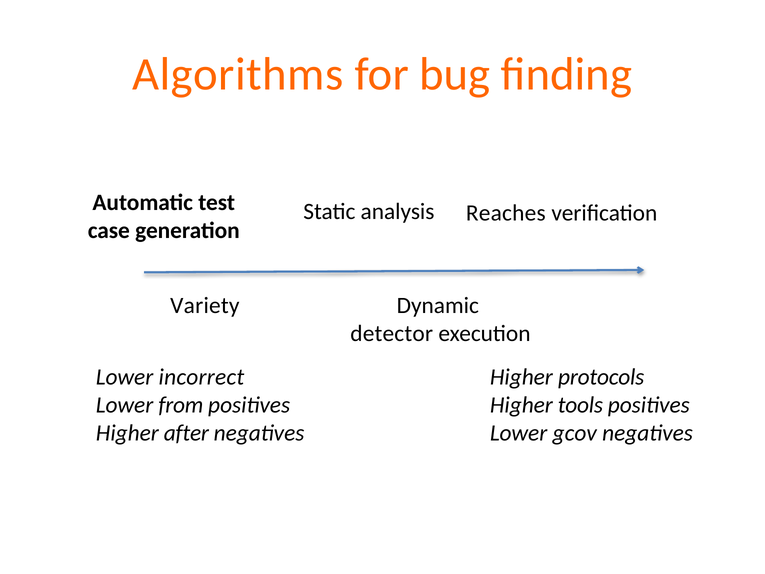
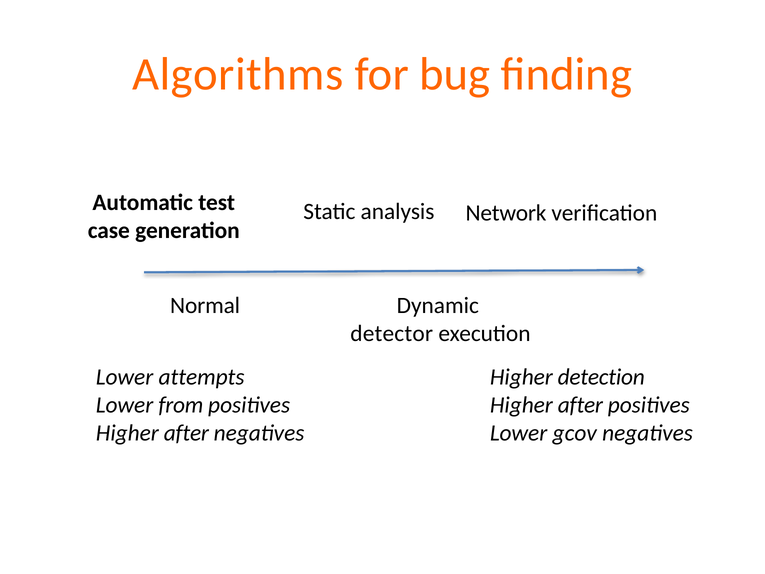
Reaches: Reaches -> Network (506, 213)
Variety: Variety -> Normal (205, 306)
incorrect: incorrect -> attempts (202, 377)
protocols: protocols -> detection (601, 377)
tools: tools -> after (580, 405)
